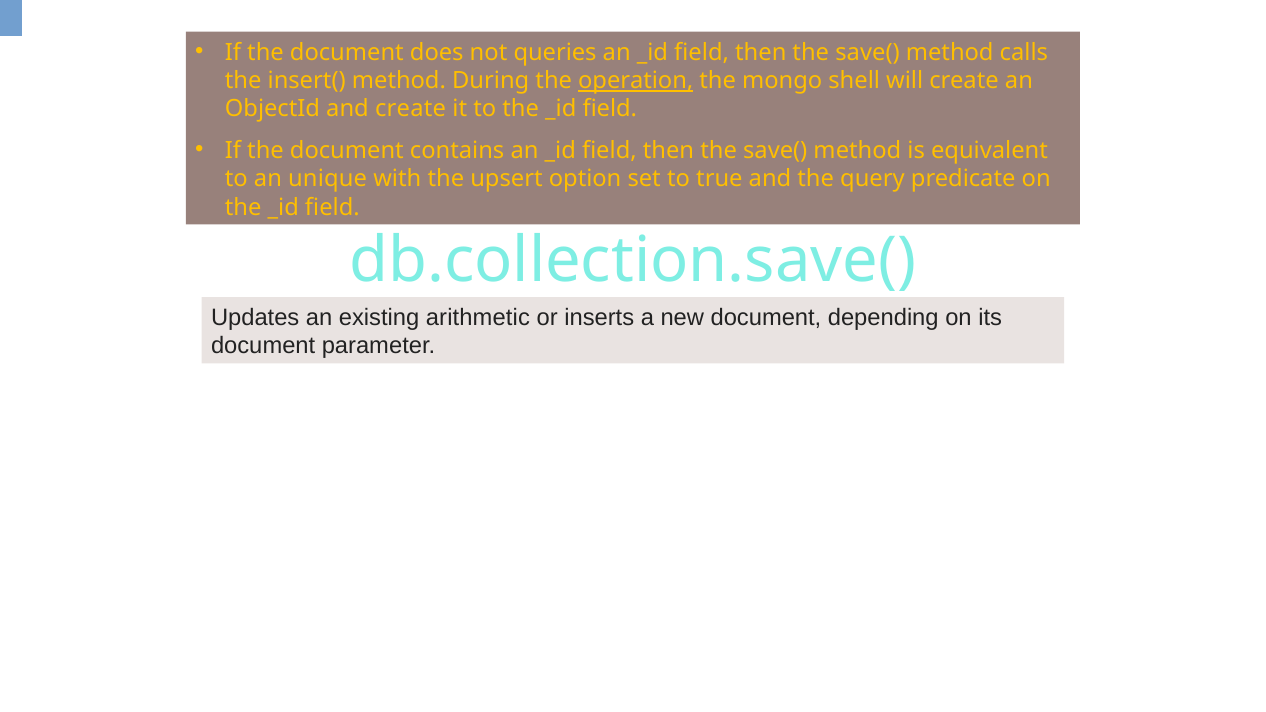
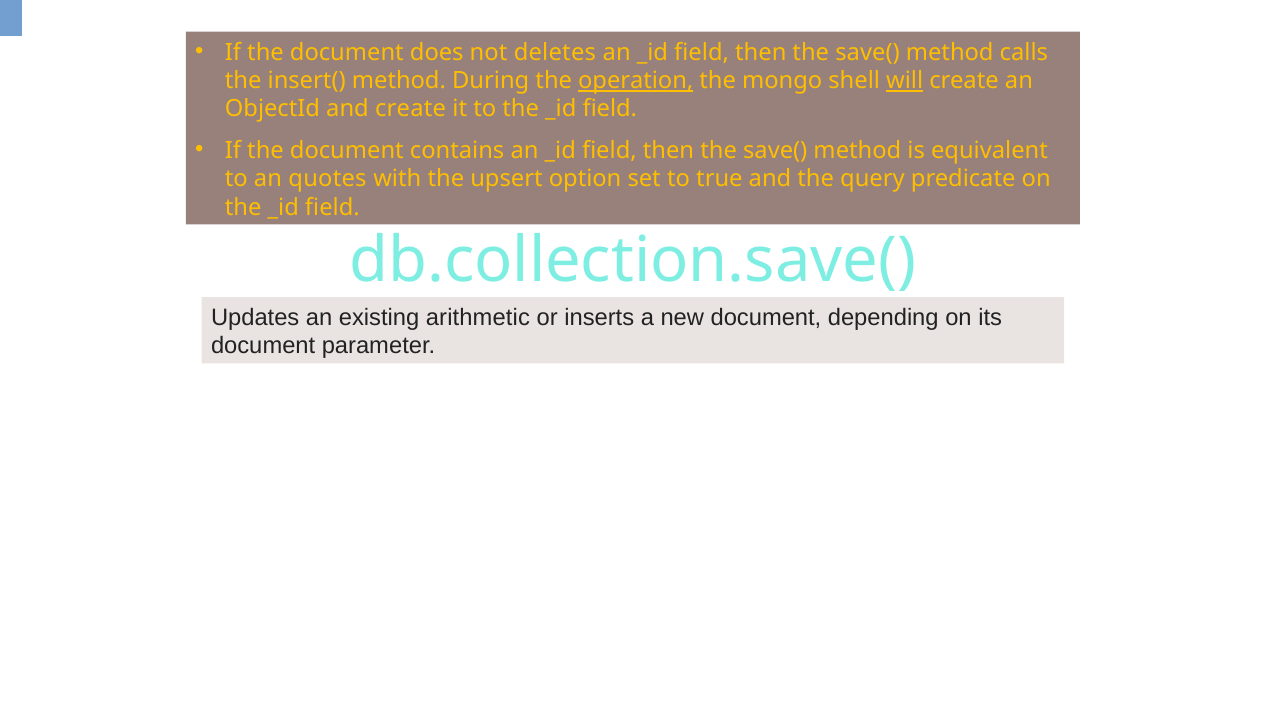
queries: queries -> deletes (555, 52)
will underline: none -> present (905, 81)
unique: unique -> quotes (328, 179)
